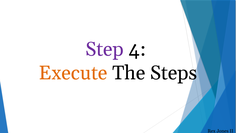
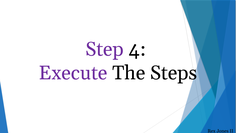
Execute colour: orange -> purple (73, 73)
